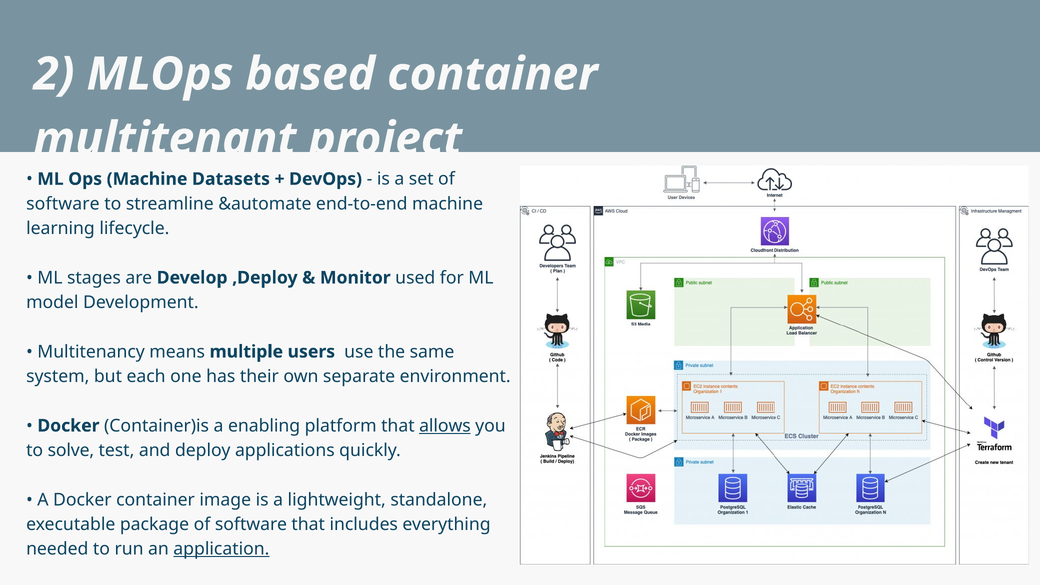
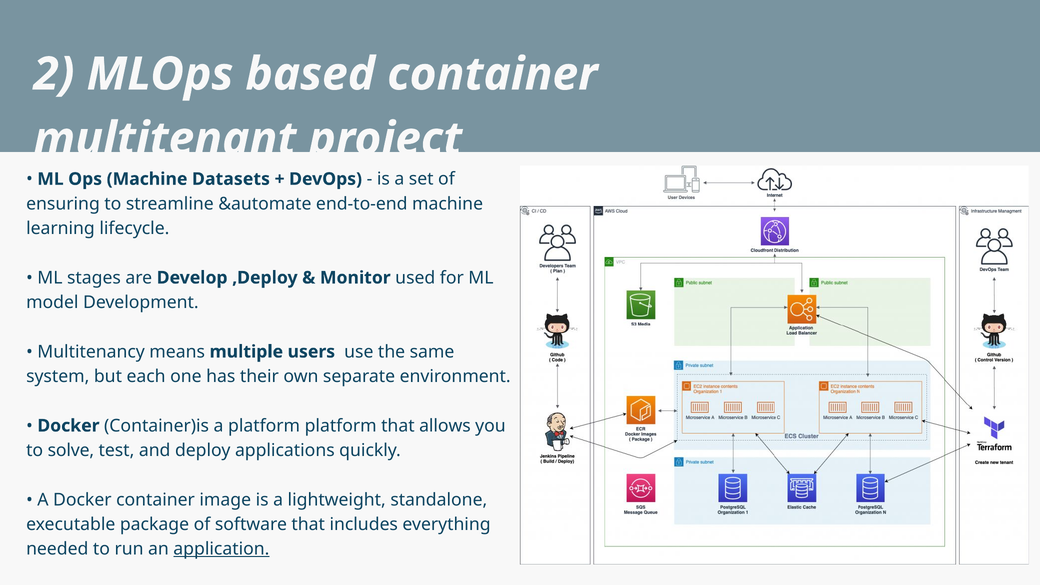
software: software -> ensuring (63, 204)
a enabling: enabling -> platform (264, 426)
allows underline: present -> none (445, 426)
